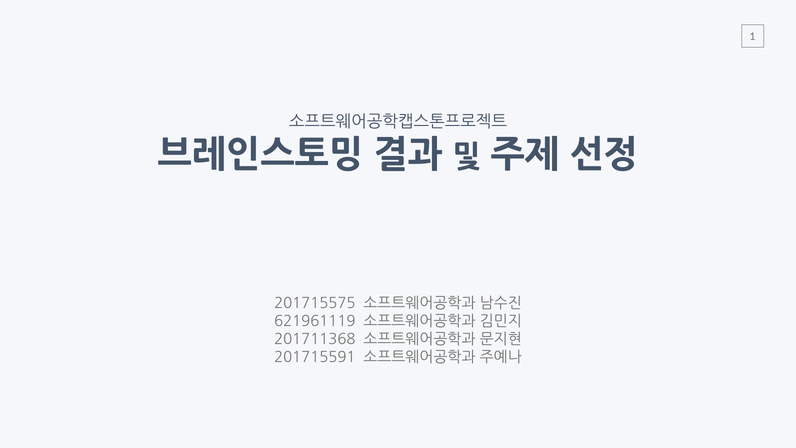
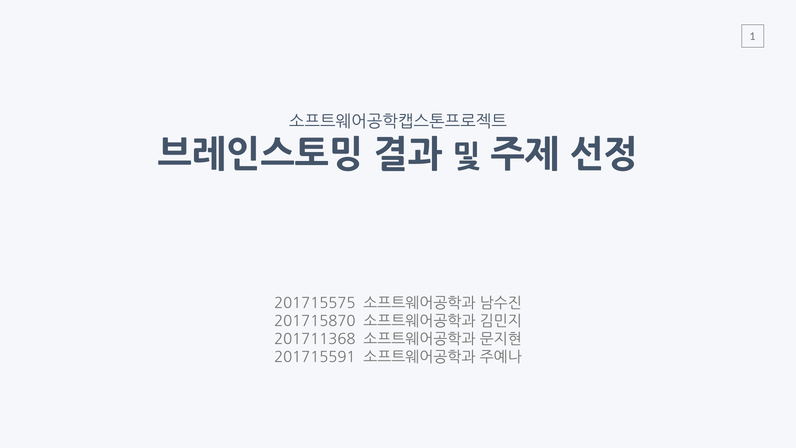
621961119: 621961119 -> 201715870 (315, 321)
